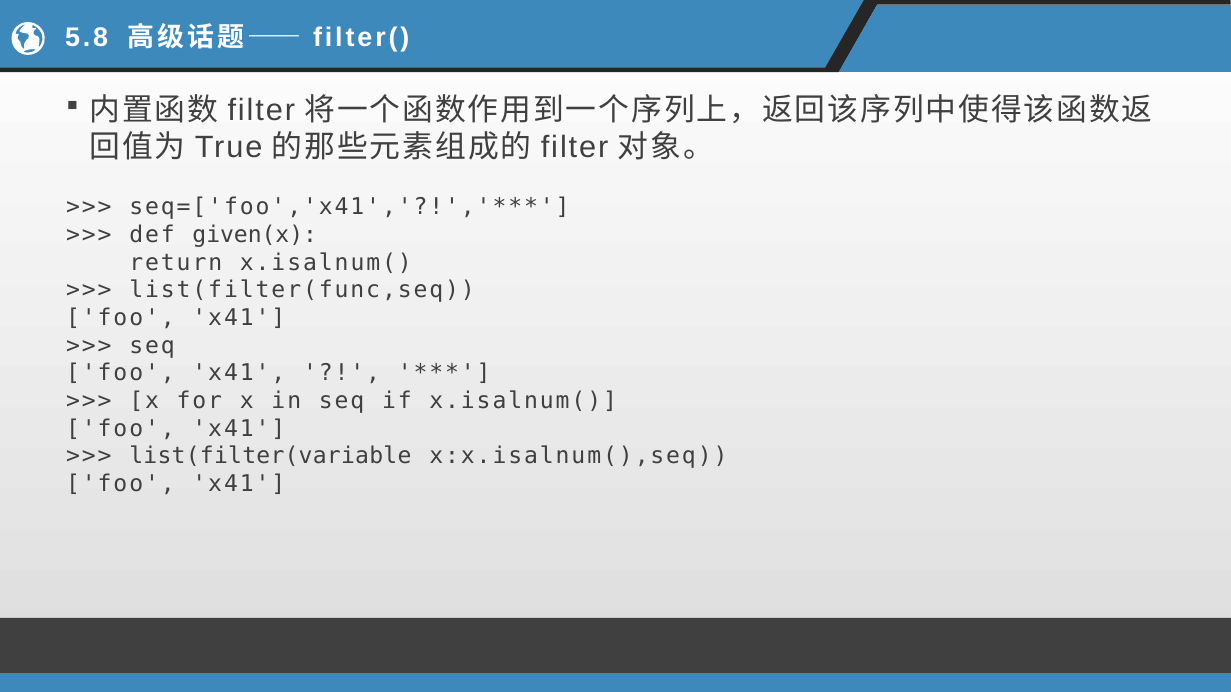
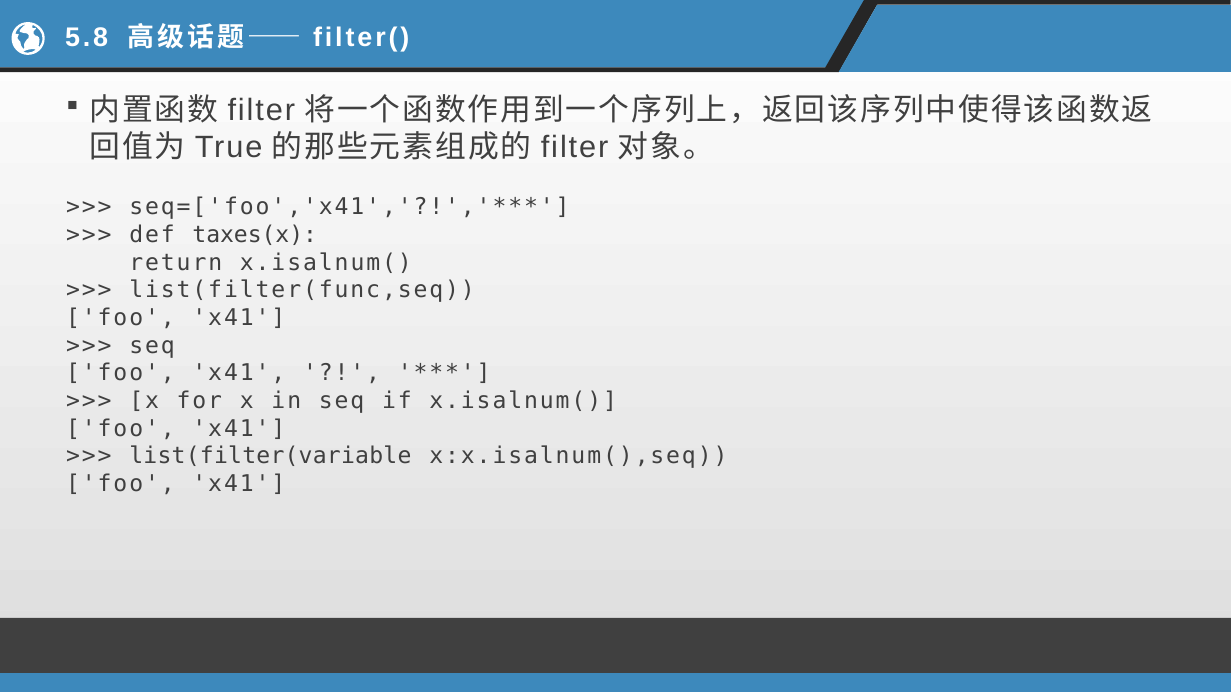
given(x: given(x -> taxes(x (255, 235)
